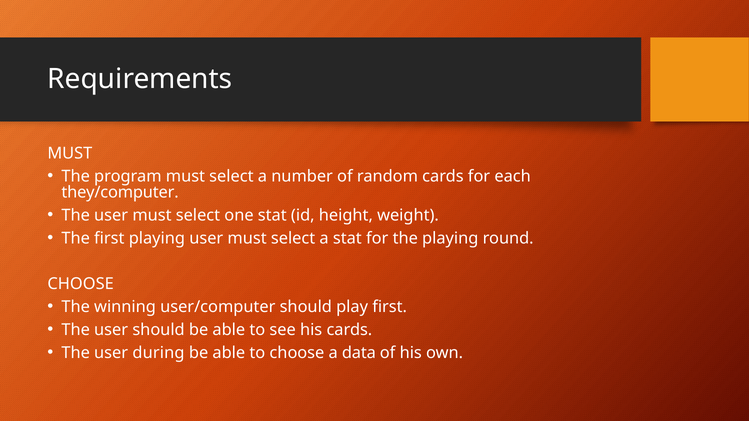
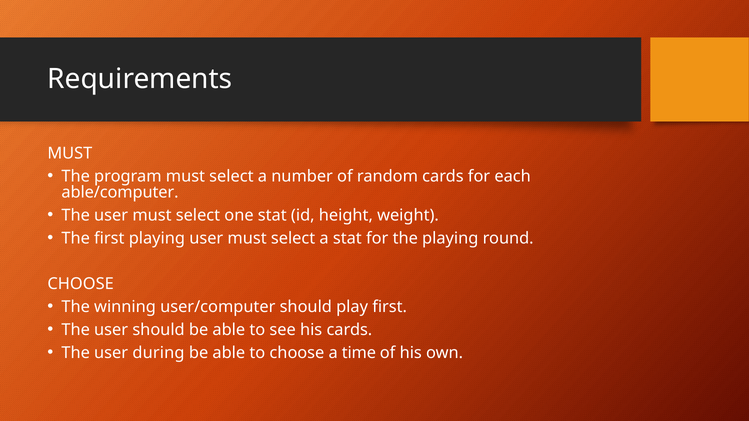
they/computer: they/computer -> able/computer (120, 193)
data: data -> time (359, 353)
